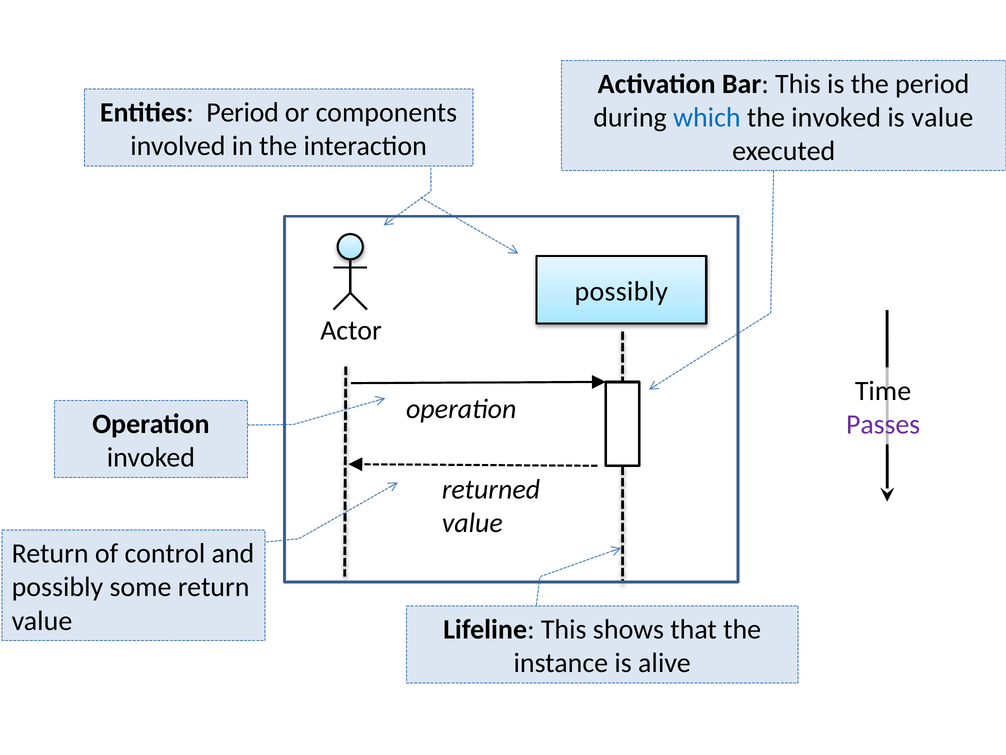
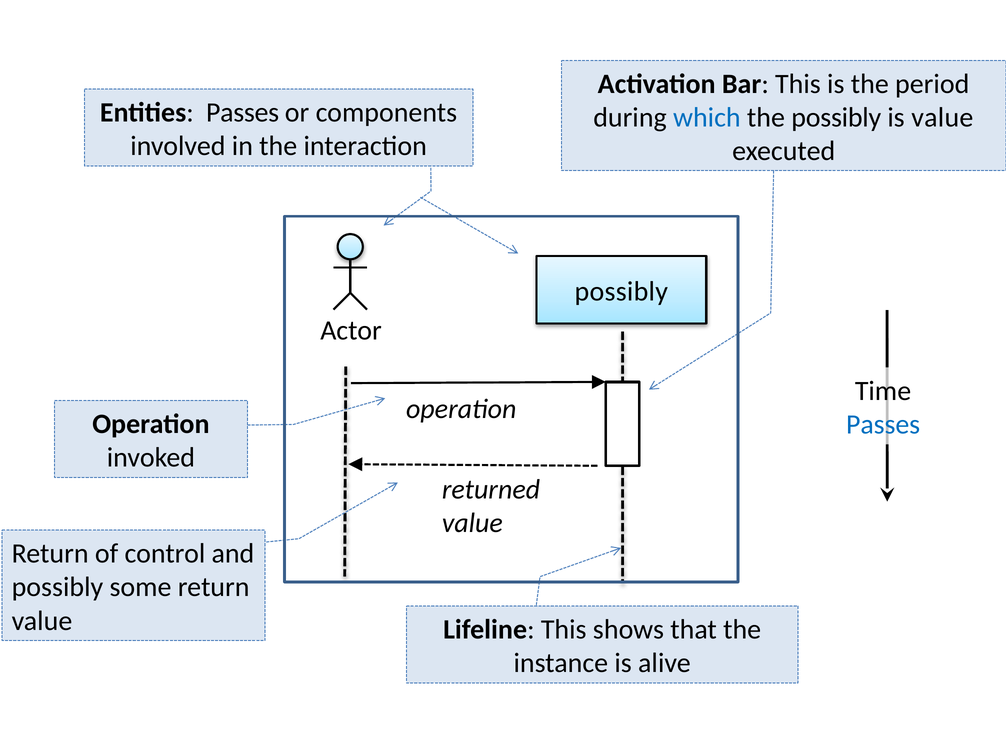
Entities Period: Period -> Passes (243, 113)
the invoked: invoked -> possibly (836, 117)
Passes colour: purple -> blue (883, 424)
